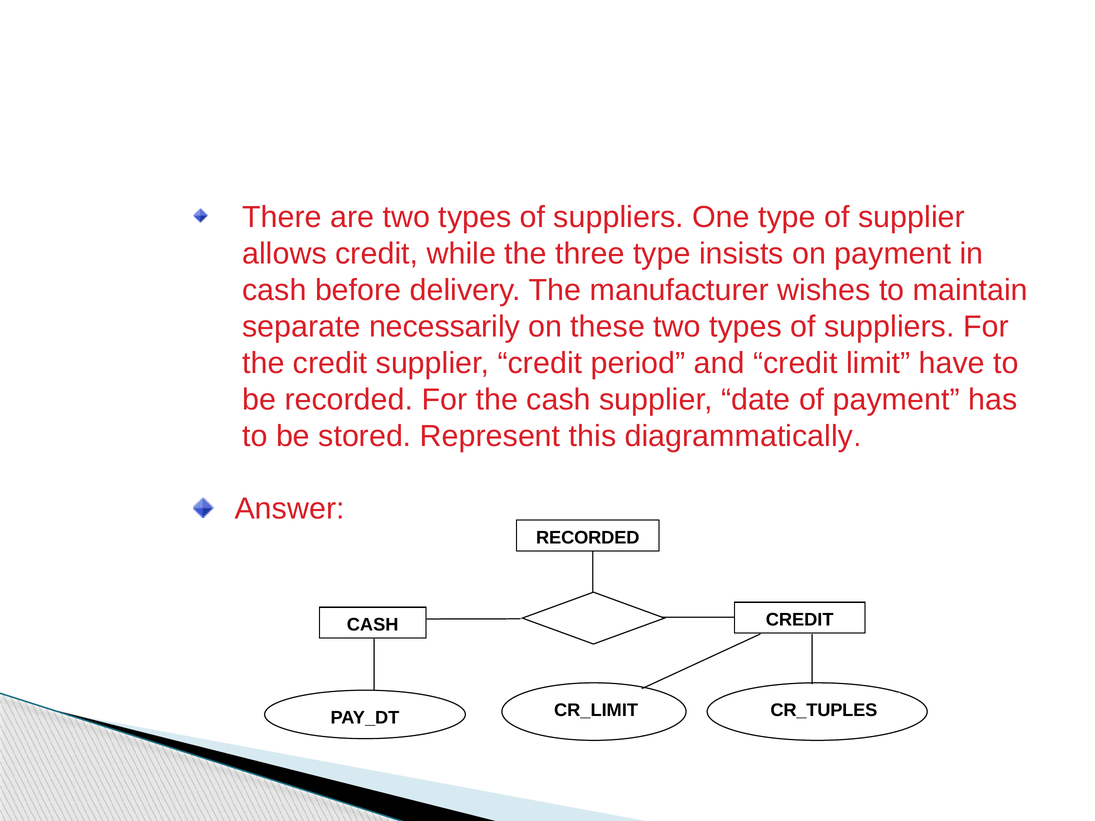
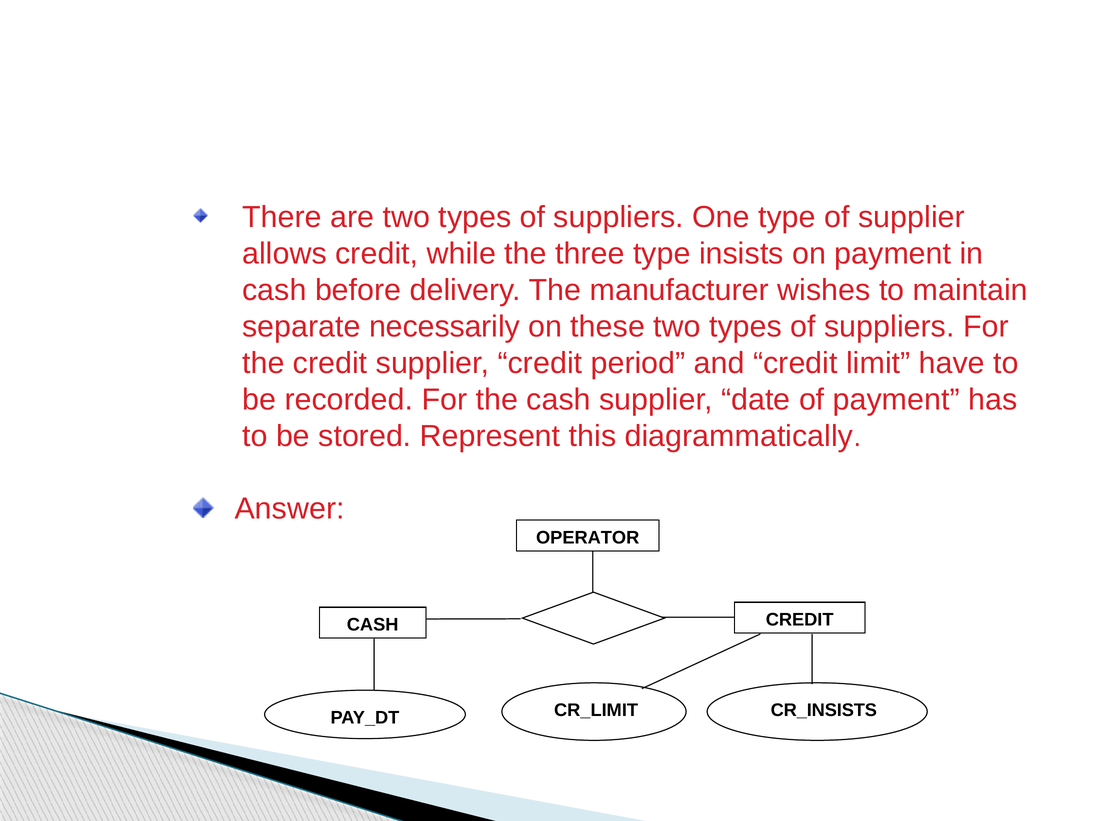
RECORDED: RECORDED -> OPERATOR (588, 538)
CR_TUPLES: CR_TUPLES -> CR_INSISTS (824, 711)
